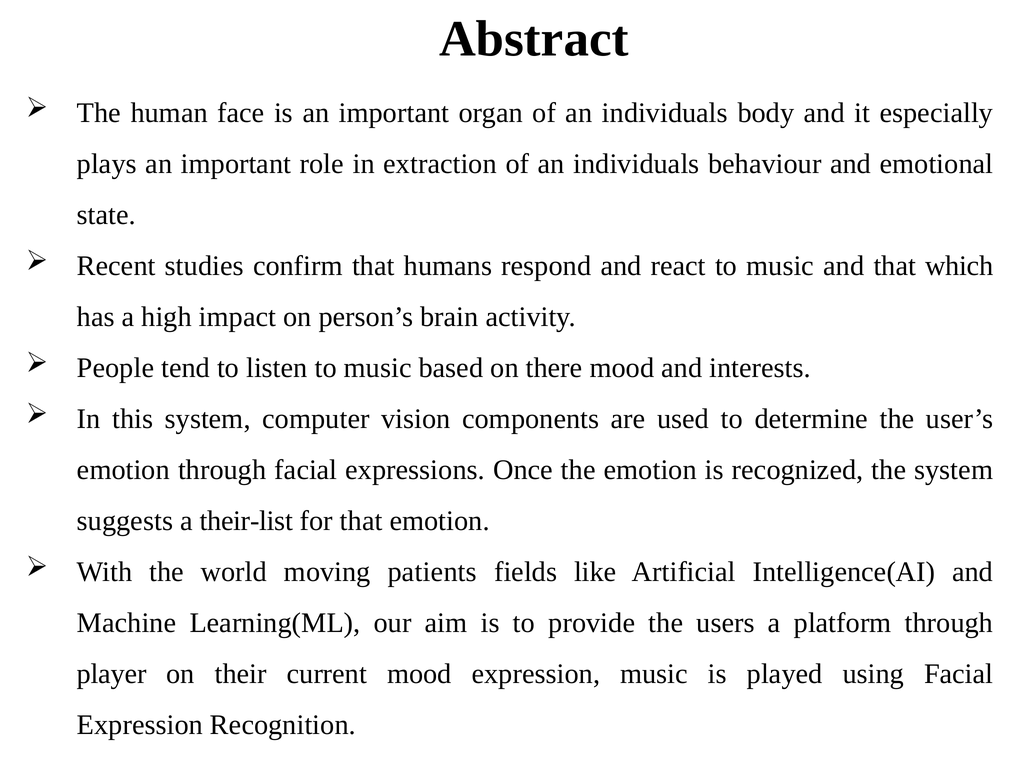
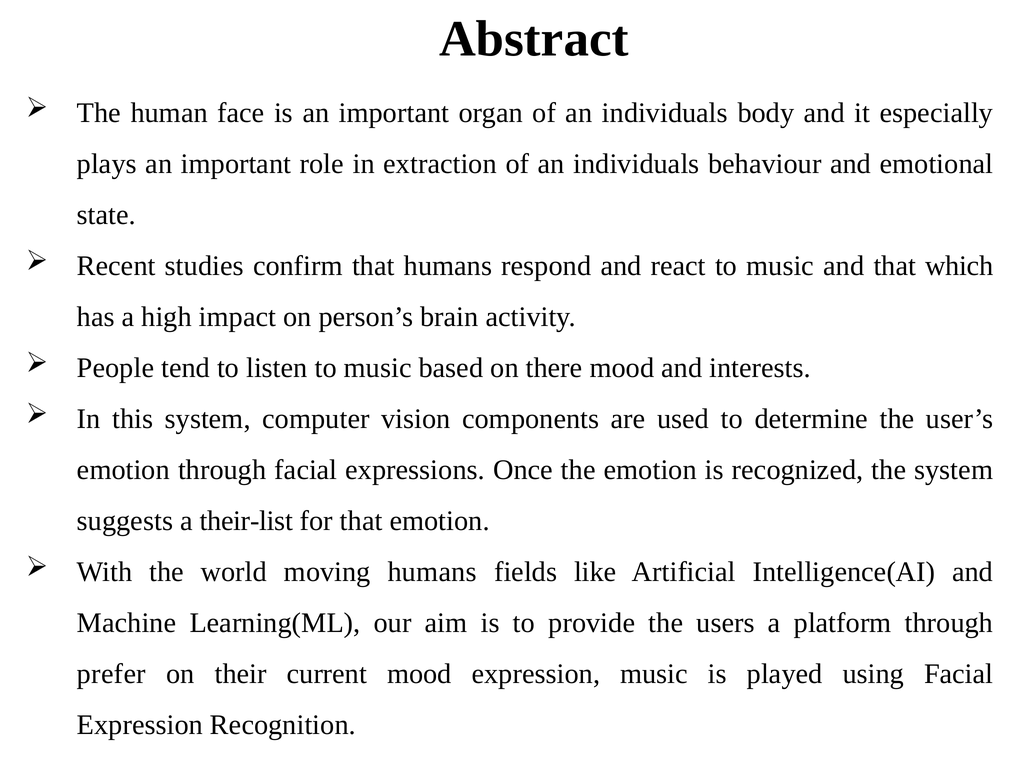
moving patients: patients -> humans (432, 572)
player: player -> prefer (111, 674)
